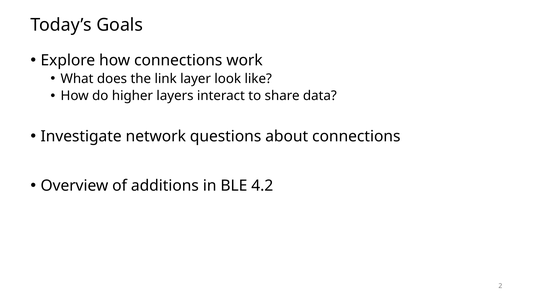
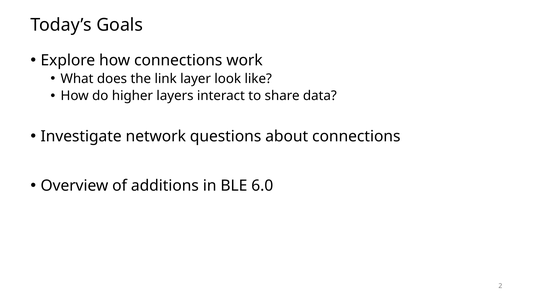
4.2: 4.2 -> 6.0 (262, 185)
